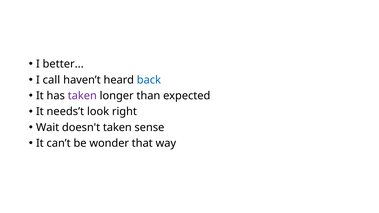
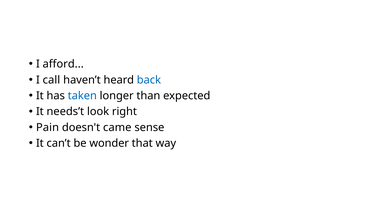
better: better -> afford (63, 64)
taken colour: purple -> blue (82, 96)
Wait: Wait -> Pain (48, 128)
doesn't taken: taken -> came (117, 128)
